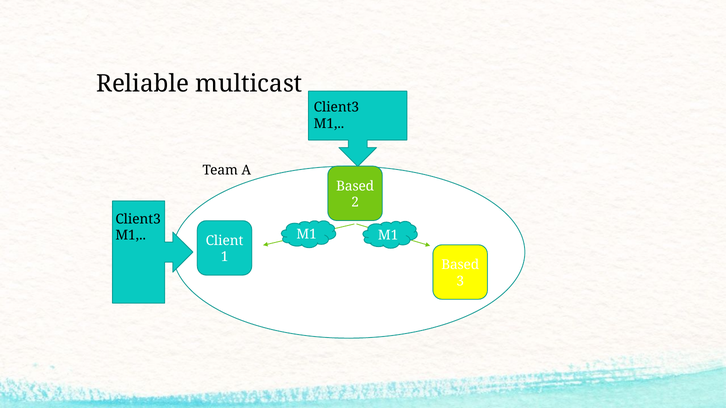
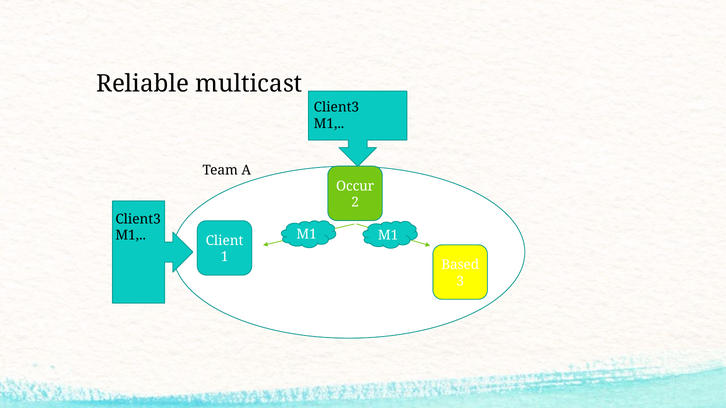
Based: Based -> Occur (355, 186)
